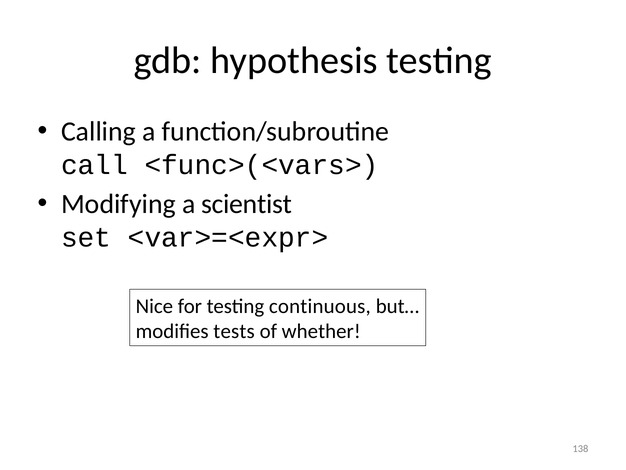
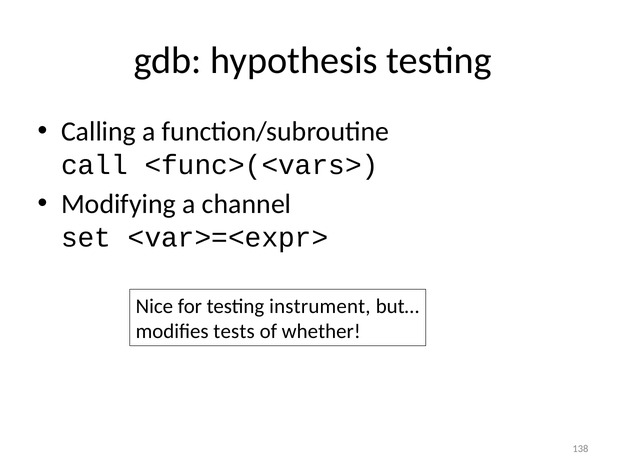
scientist: scientist -> channel (247, 204)
continuous: continuous -> instrument (320, 306)
